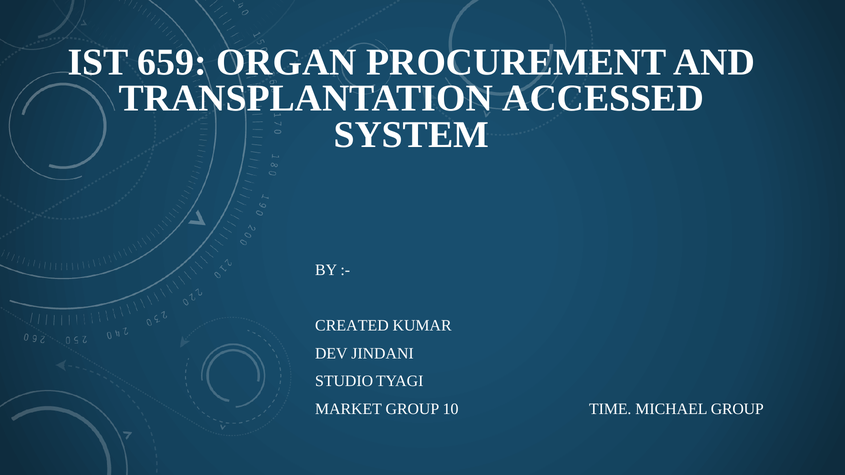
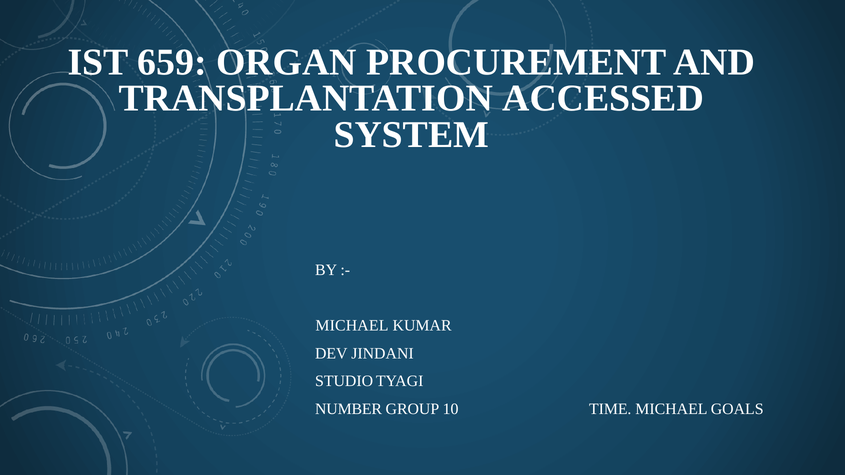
CREATED: CREATED -> MICHAEL (352, 326)
MARKET: MARKET -> NUMBER (349, 409)
MICHAEL GROUP: GROUP -> GOALS (737, 409)
